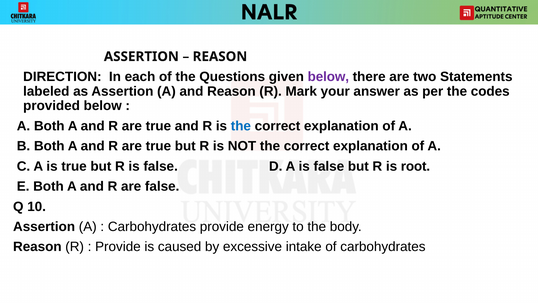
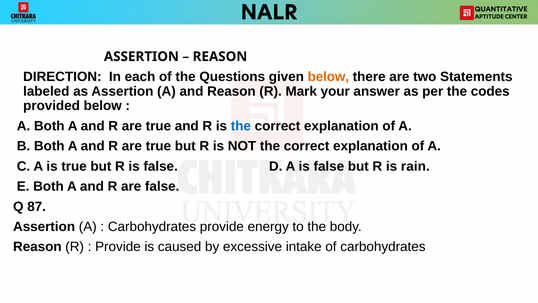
below colour: purple -> orange (328, 77)
root: root -> rain (415, 166)
10: 10 -> 87 (37, 206)
